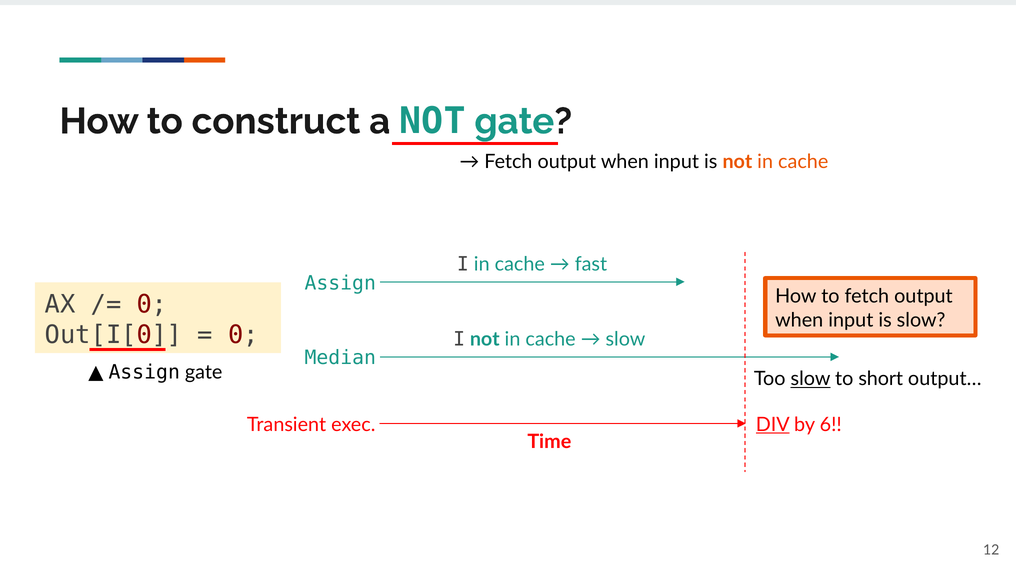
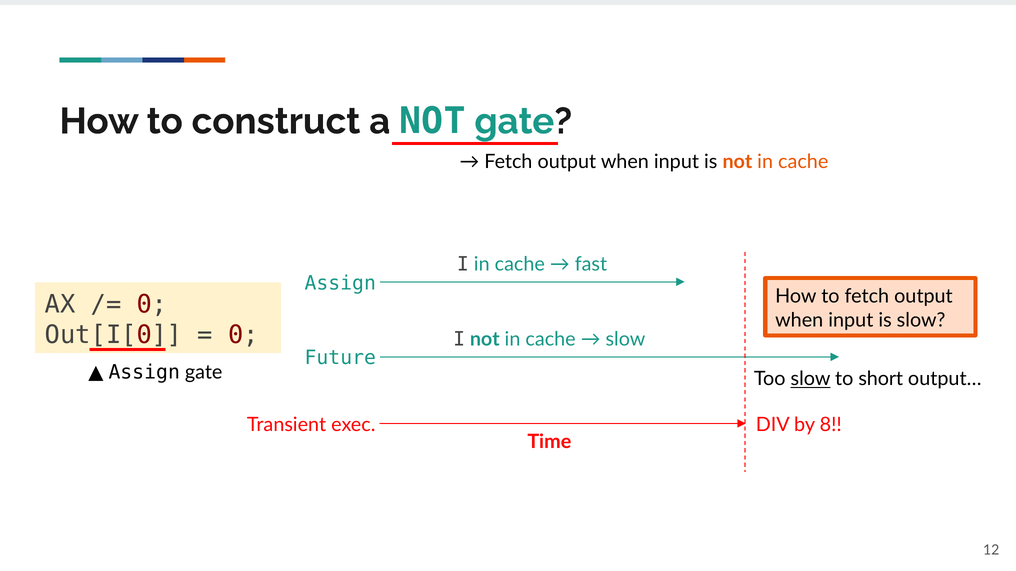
Median: Median -> Future (340, 358)
DIV underline: present -> none (773, 425)
6: 6 -> 8 (831, 425)
